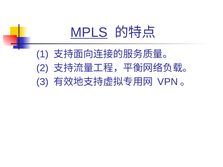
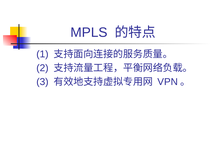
MPLS underline: present -> none (89, 33)
